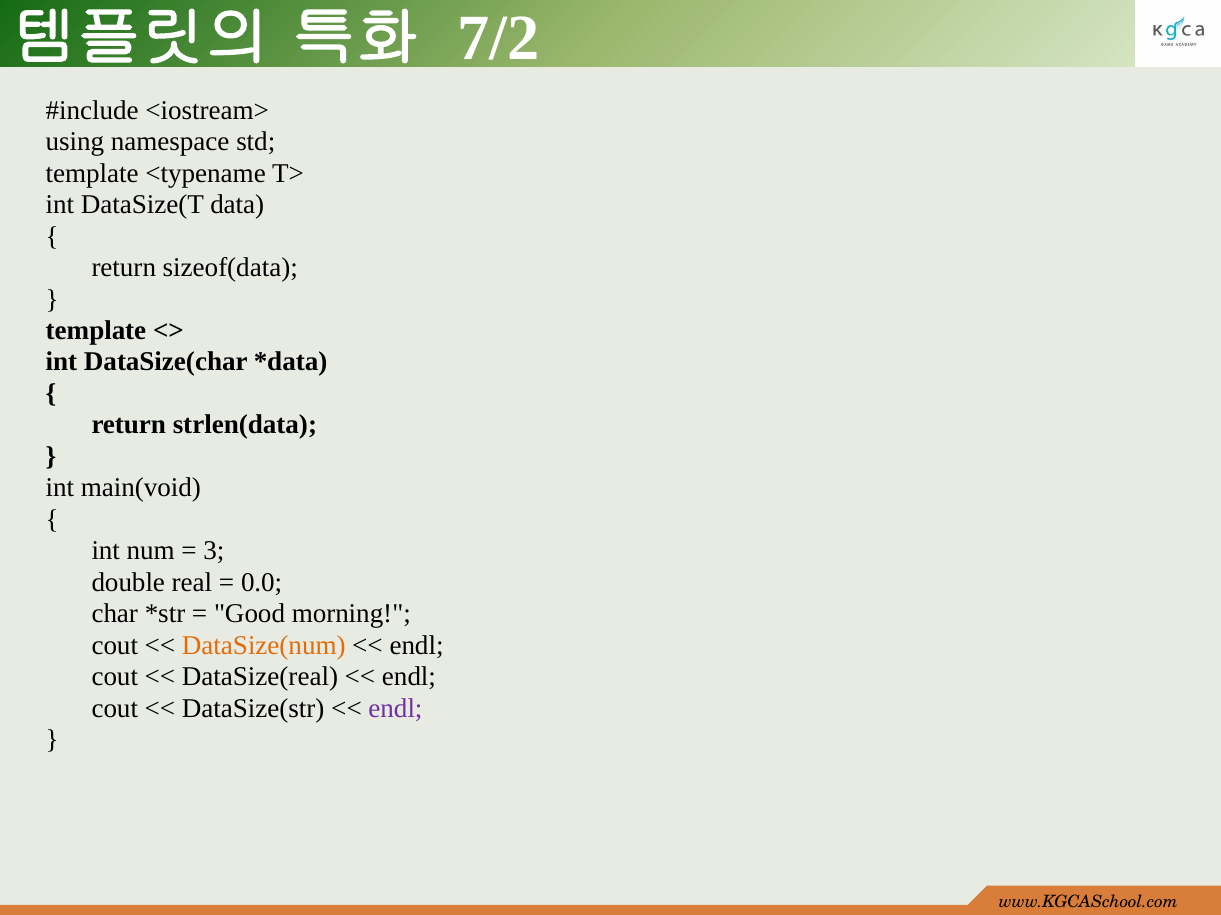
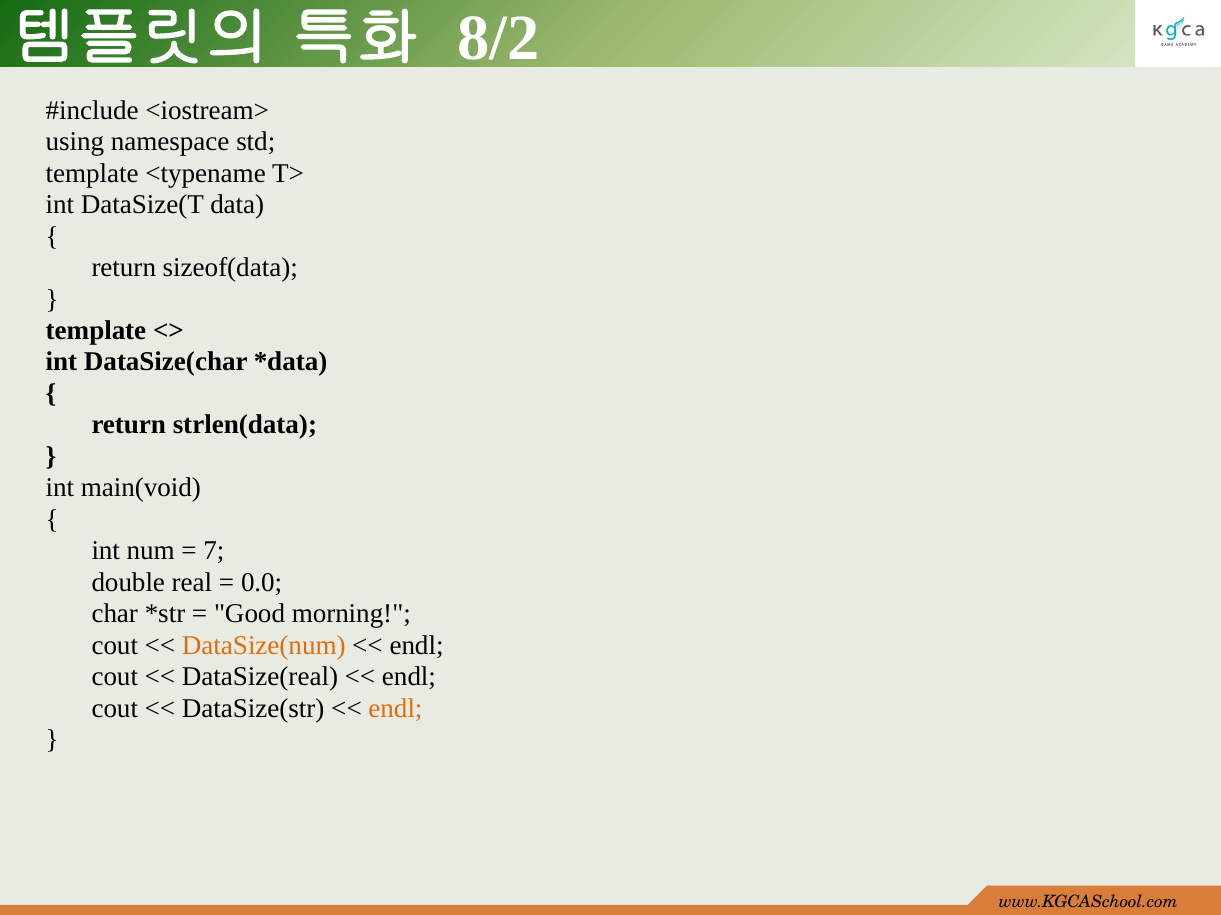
7/2: 7/2 -> 8/2 (499, 38)
3: 3 -> 7 (214, 551)
endl colour: purple -> orange (395, 709)
